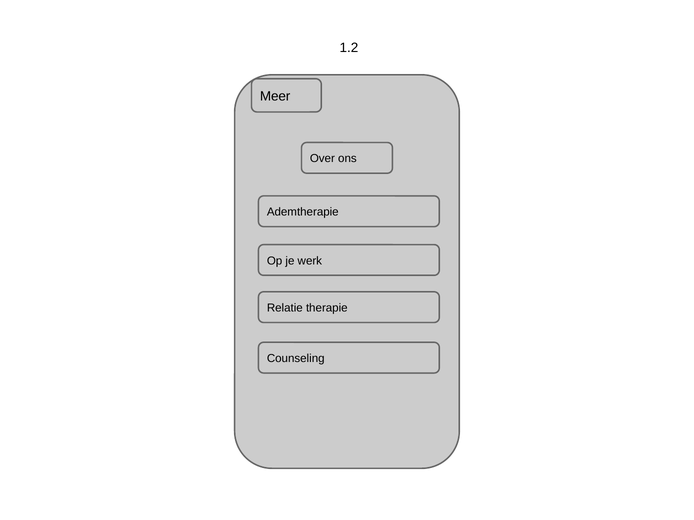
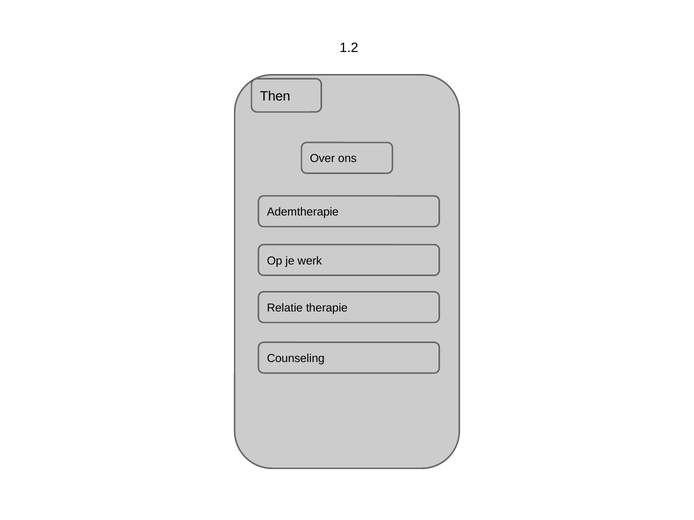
Meer: Meer -> Then (275, 96)
